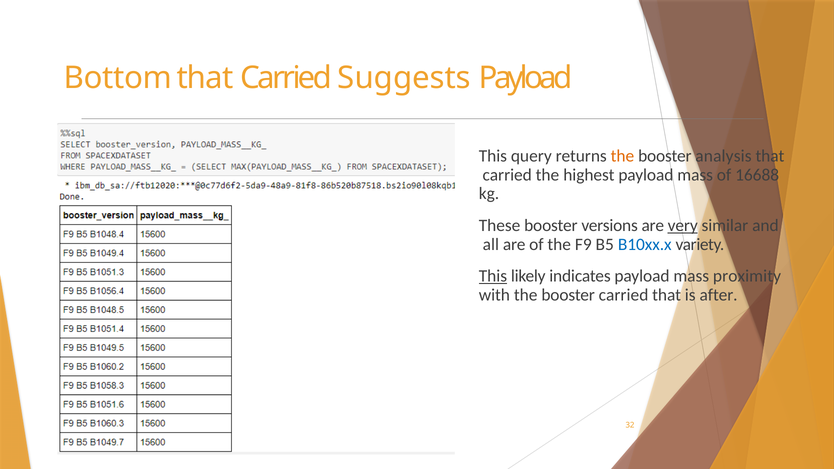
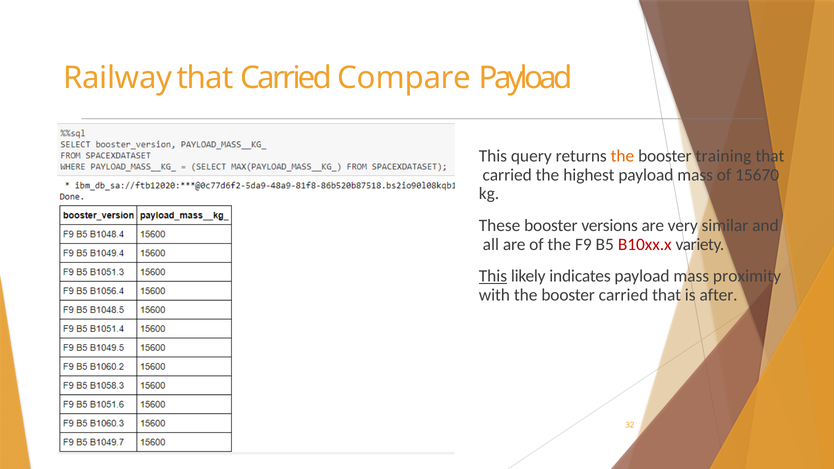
Bottom: Bottom -> Railway (118, 78)
Suggests: Suggests -> Compare (404, 78)
analysis: analysis -> training (723, 156)
16688: 16688 -> 15670 (757, 175)
very underline: present -> none (683, 226)
B10xx.x colour: blue -> red (645, 245)
